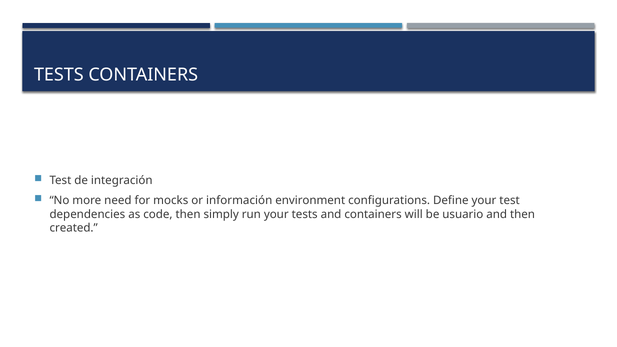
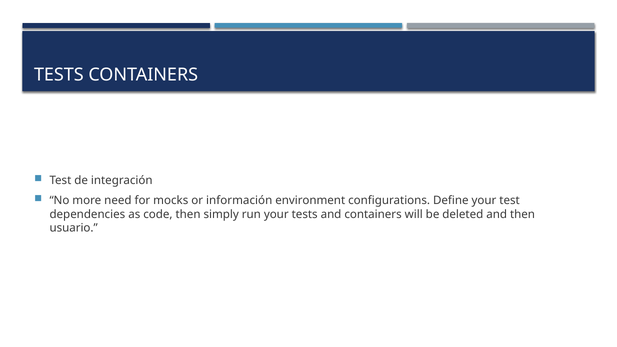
usuario: usuario -> deleted (463, 214)
created: created -> usuario (74, 228)
